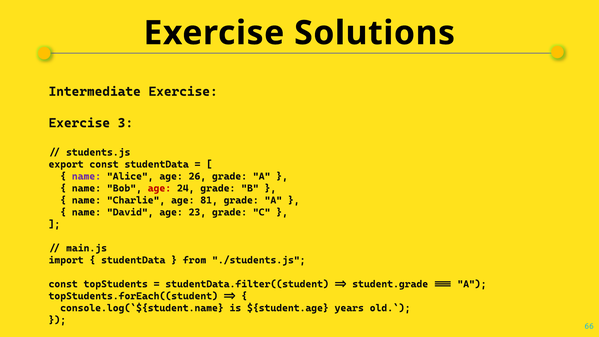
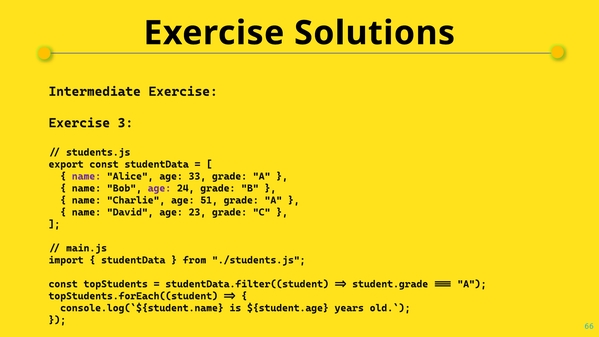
26: 26 -> 33 (197, 176)
age colour: red -> purple (159, 188)
81: 81 -> 51 (209, 200)
